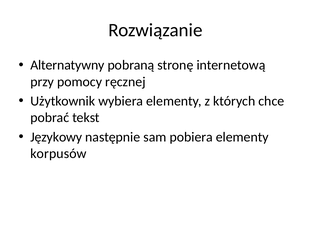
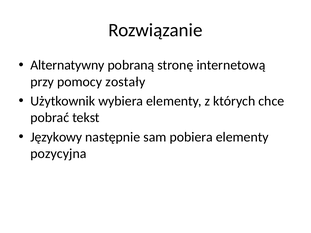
ręcznej: ręcznej -> zostały (125, 82)
korpusów: korpusów -> pozycyjna (58, 154)
